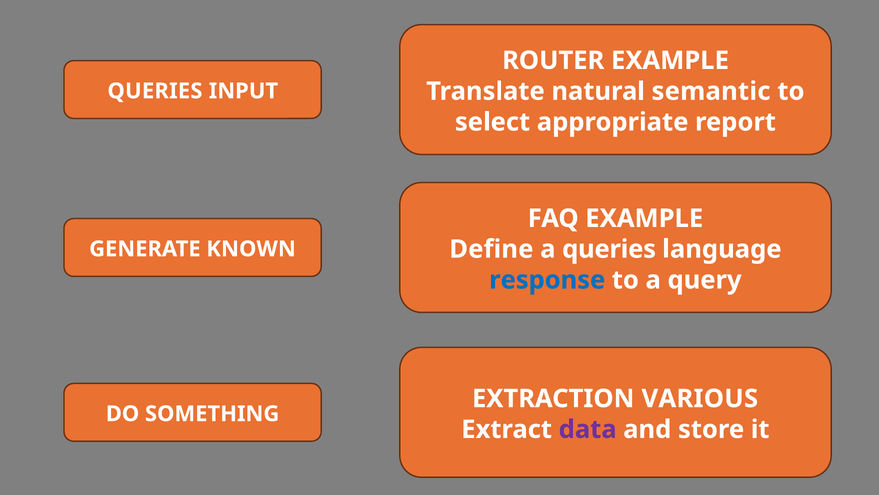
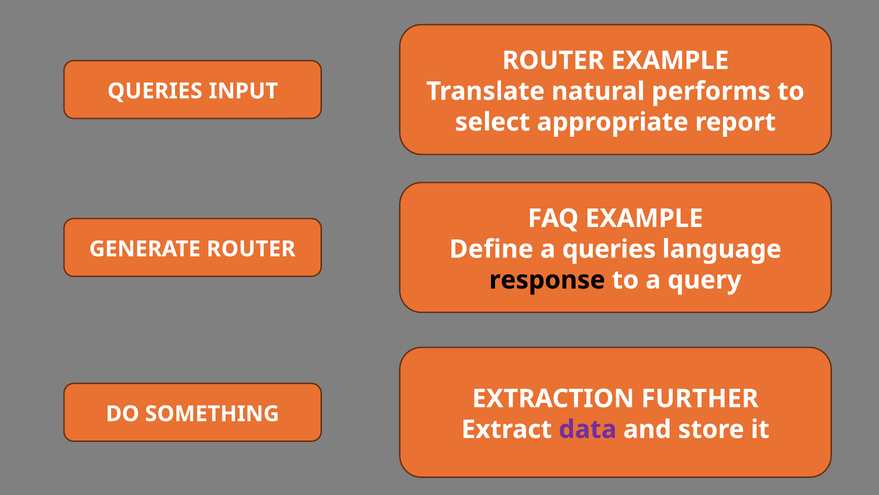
semantic: semantic -> performs (711, 91)
GENERATE KNOWN: KNOWN -> ROUTER (251, 249)
response colour: blue -> black (547, 280)
VARIOUS: VARIOUS -> FURTHER (700, 398)
